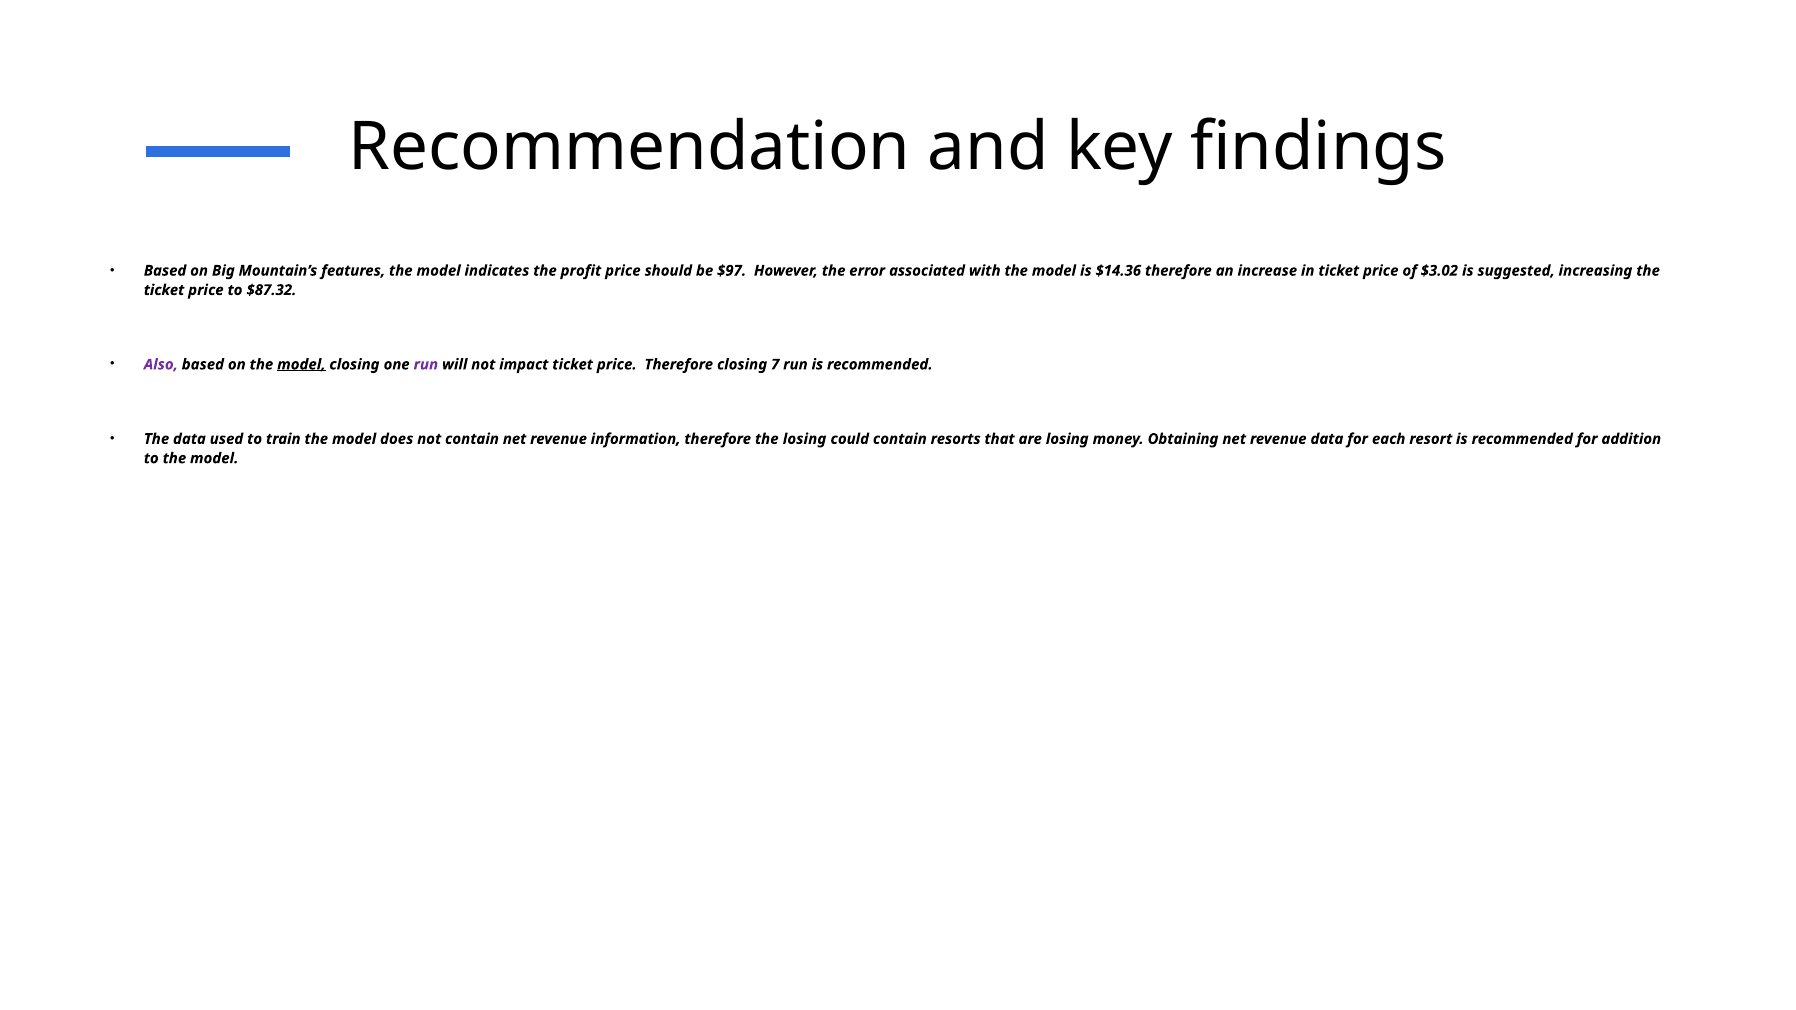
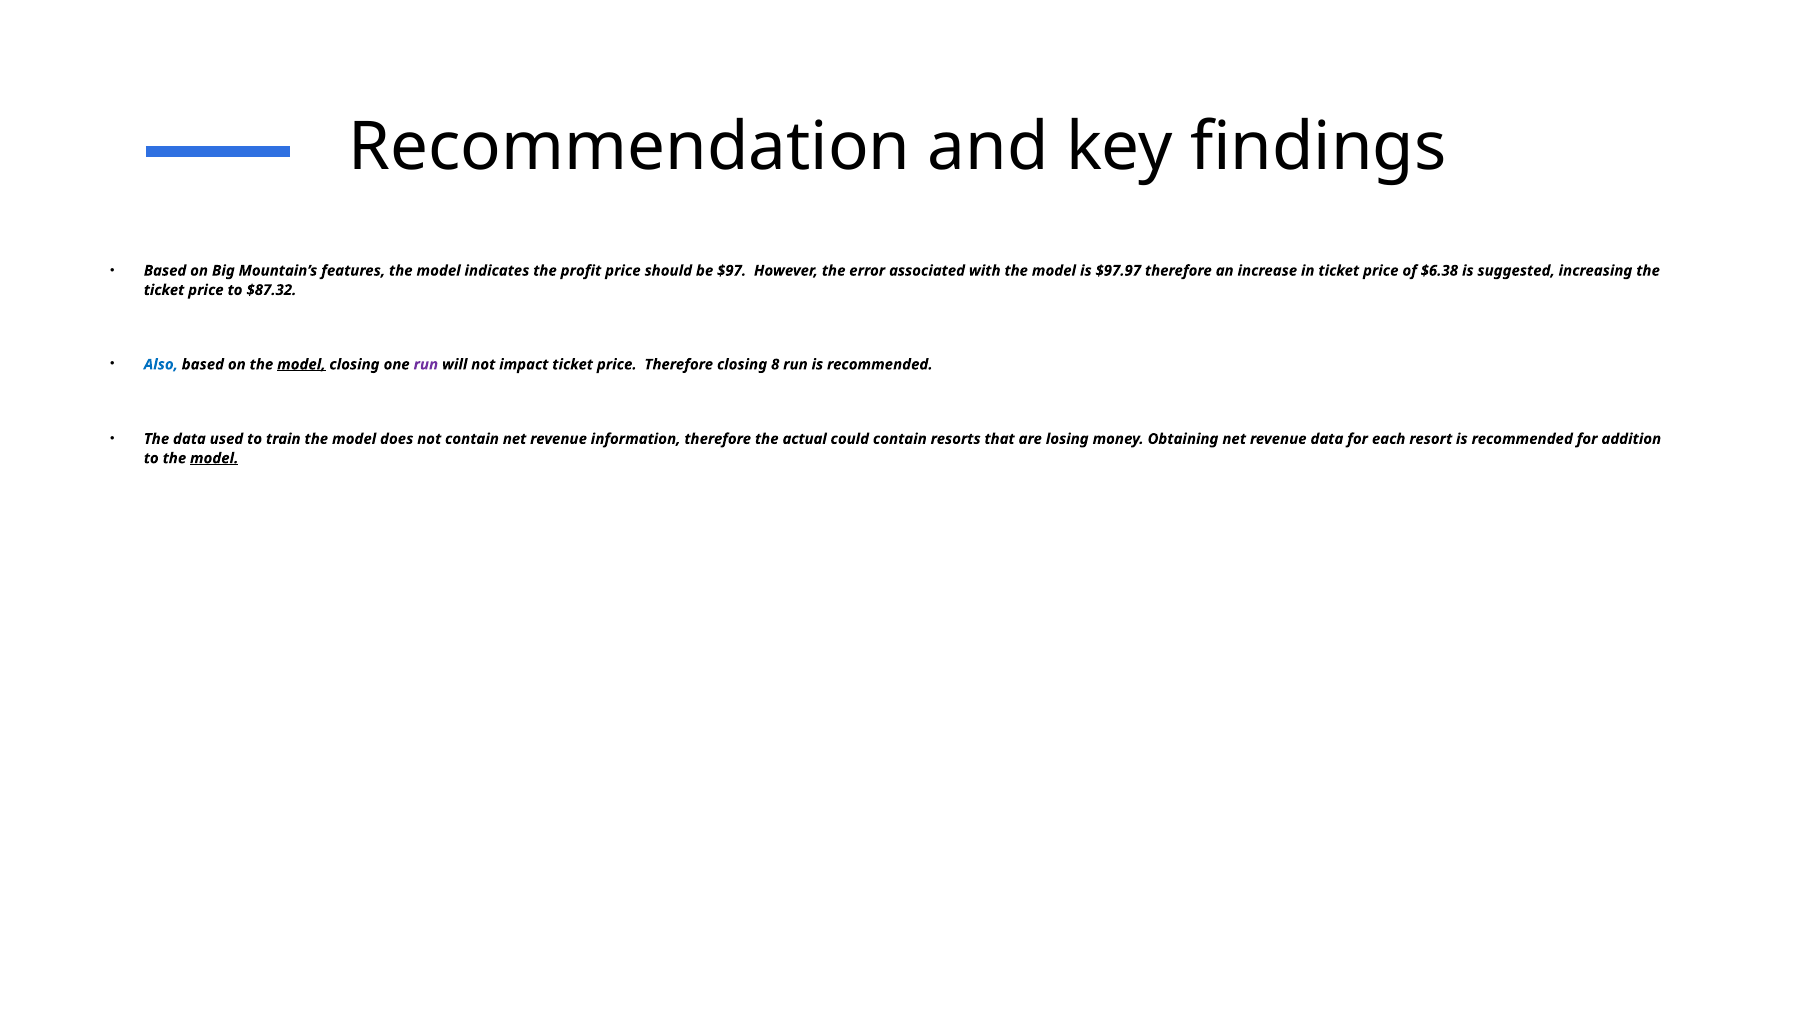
$14.36: $14.36 -> $97.97 (1118, 271)
$3.02: $3.02 -> $6.38 (1439, 271)
Also colour: purple -> blue (161, 365)
7: 7 -> 8 (775, 365)
the losing: losing -> actual (805, 439)
model underline: none -> present (214, 458)
